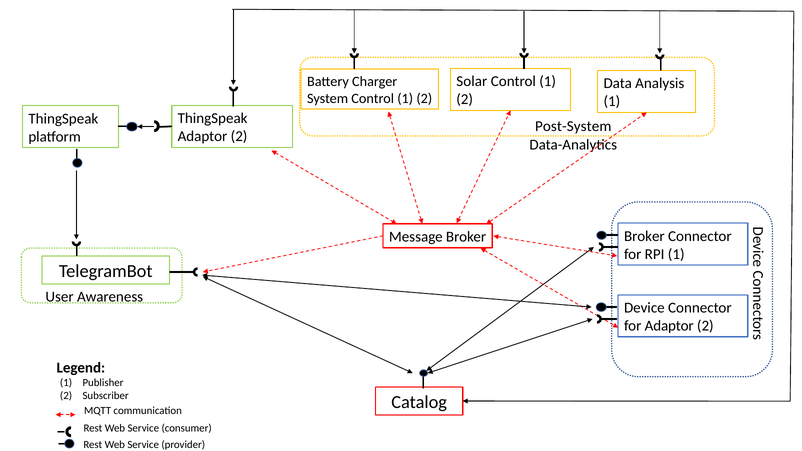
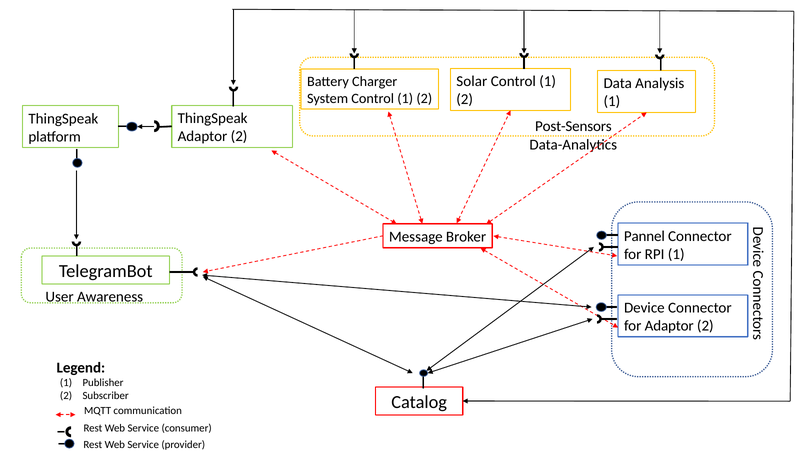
Post-System: Post-System -> Post-Sensors (573, 127)
Broker: Broker -> Pannel (644, 236)
